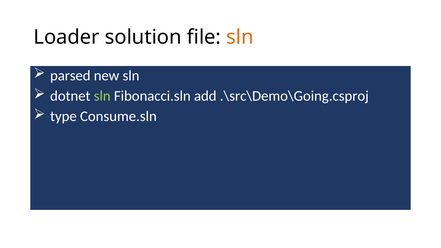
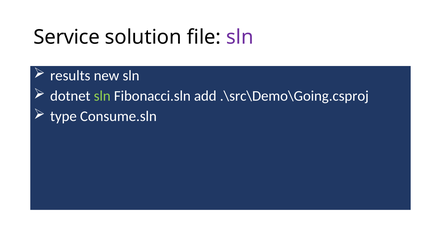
Loader: Loader -> Service (67, 37)
sln colour: orange -> purple (240, 37)
parsed: parsed -> results (70, 76)
